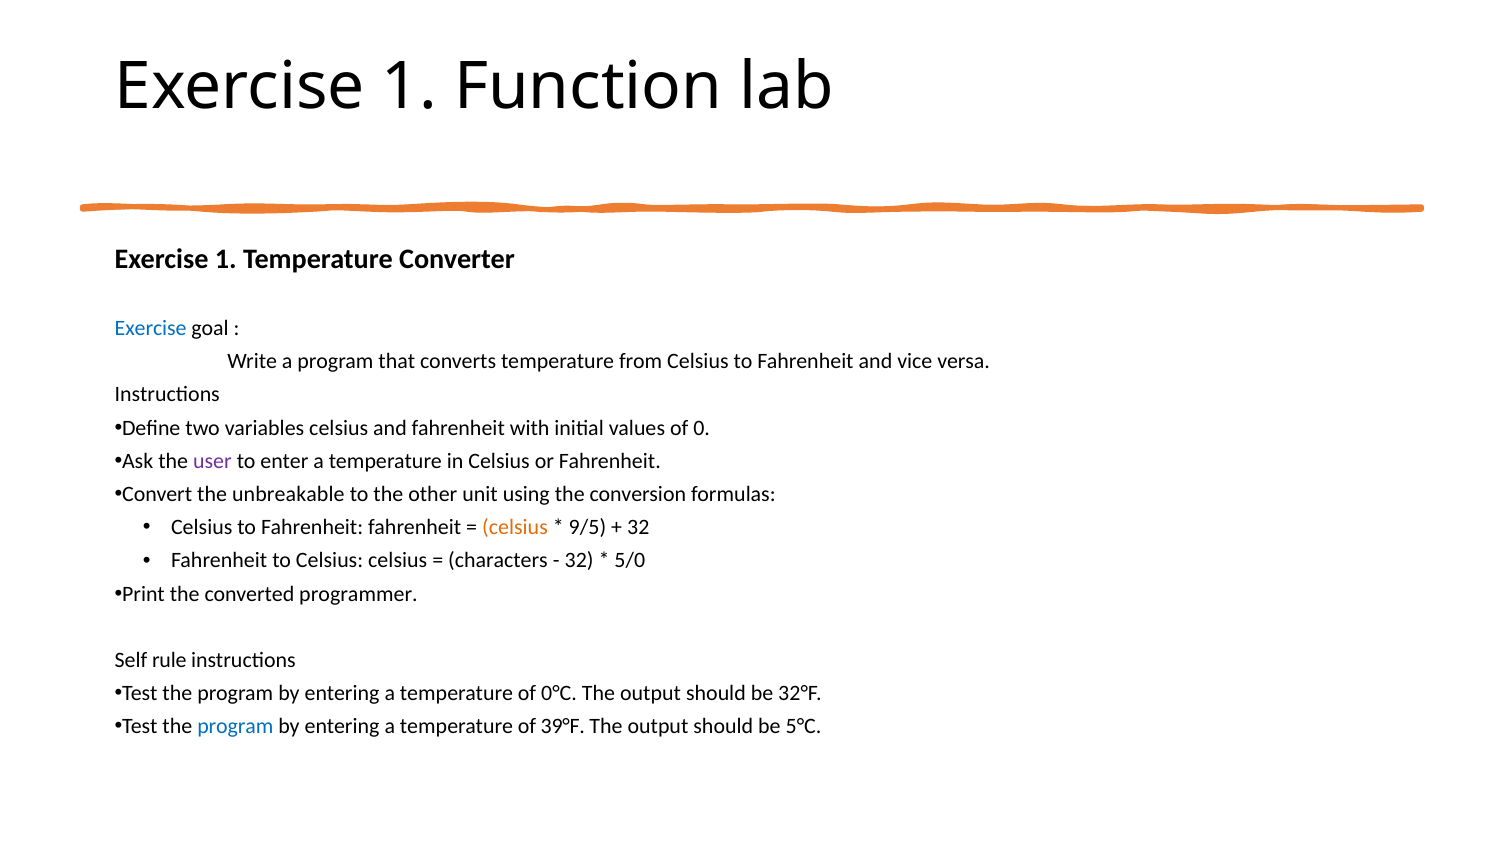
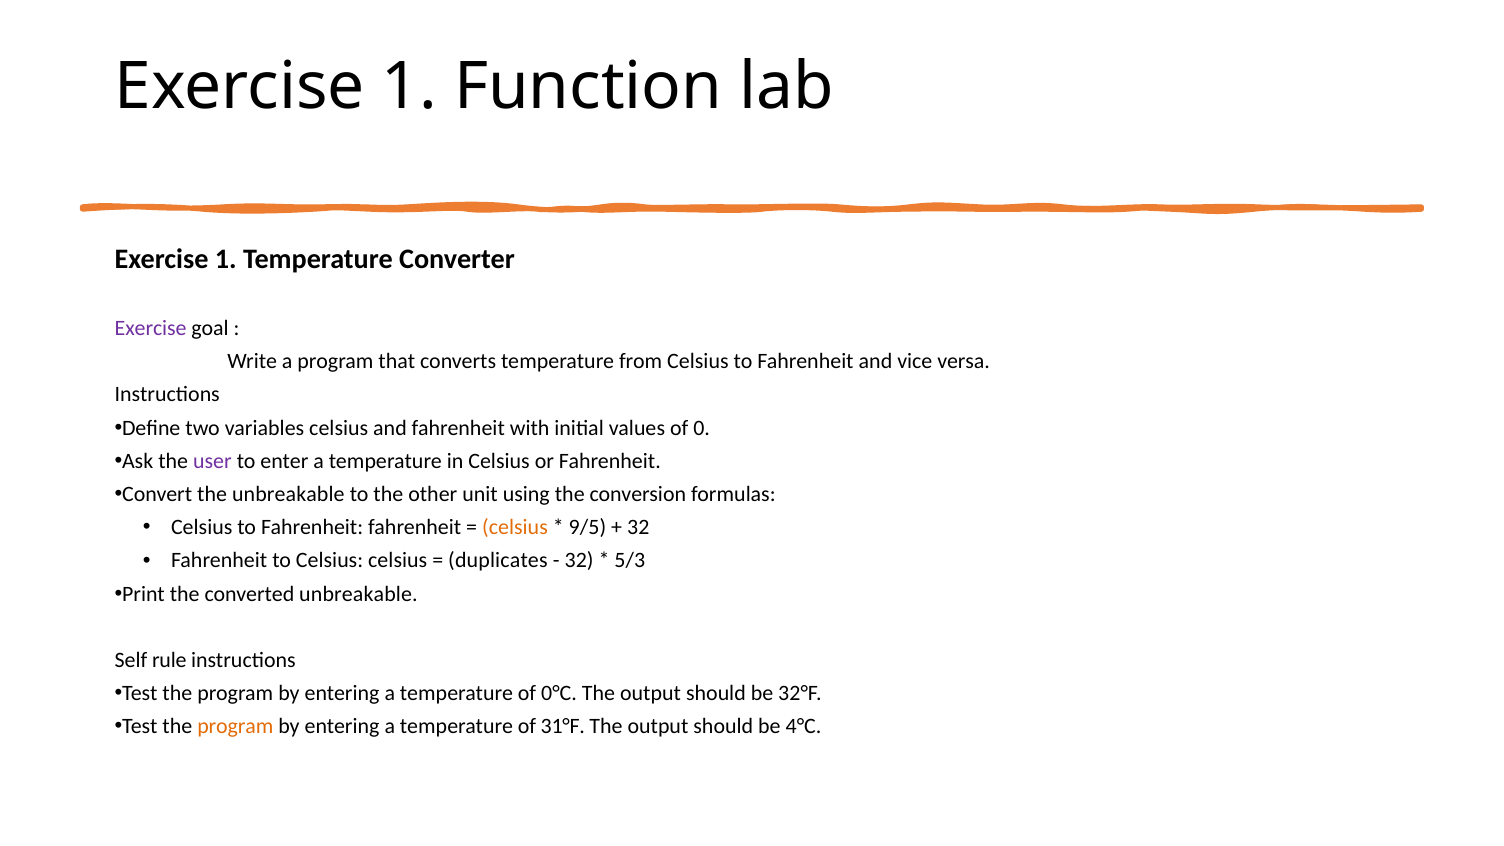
Exercise colour: blue -> purple (151, 328)
characters: characters -> duplicates (498, 561)
5/0: 5/0 -> 5/3 (630, 561)
converted programmer: programmer -> unbreakable (358, 594)
program colour: blue -> orange (235, 726)
39°F: 39°F -> 31°F (563, 726)
5°C: 5°C -> 4°C (804, 726)
